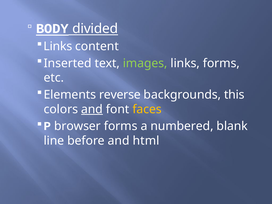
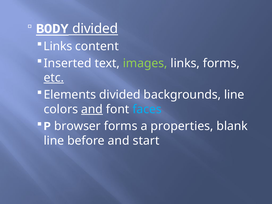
etc underline: none -> present (54, 78)
Elements reverse: reverse -> divided (120, 95)
backgrounds this: this -> line (234, 95)
faces colour: yellow -> light blue (147, 109)
numbered: numbered -> properties (182, 126)
html: html -> start (146, 141)
